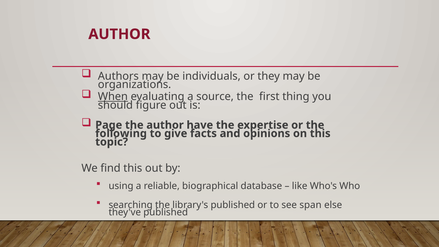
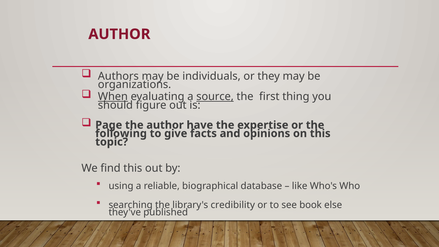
source underline: none -> present (215, 97)
library's published: published -> credibility (233, 205)
span: span -> book (311, 205)
